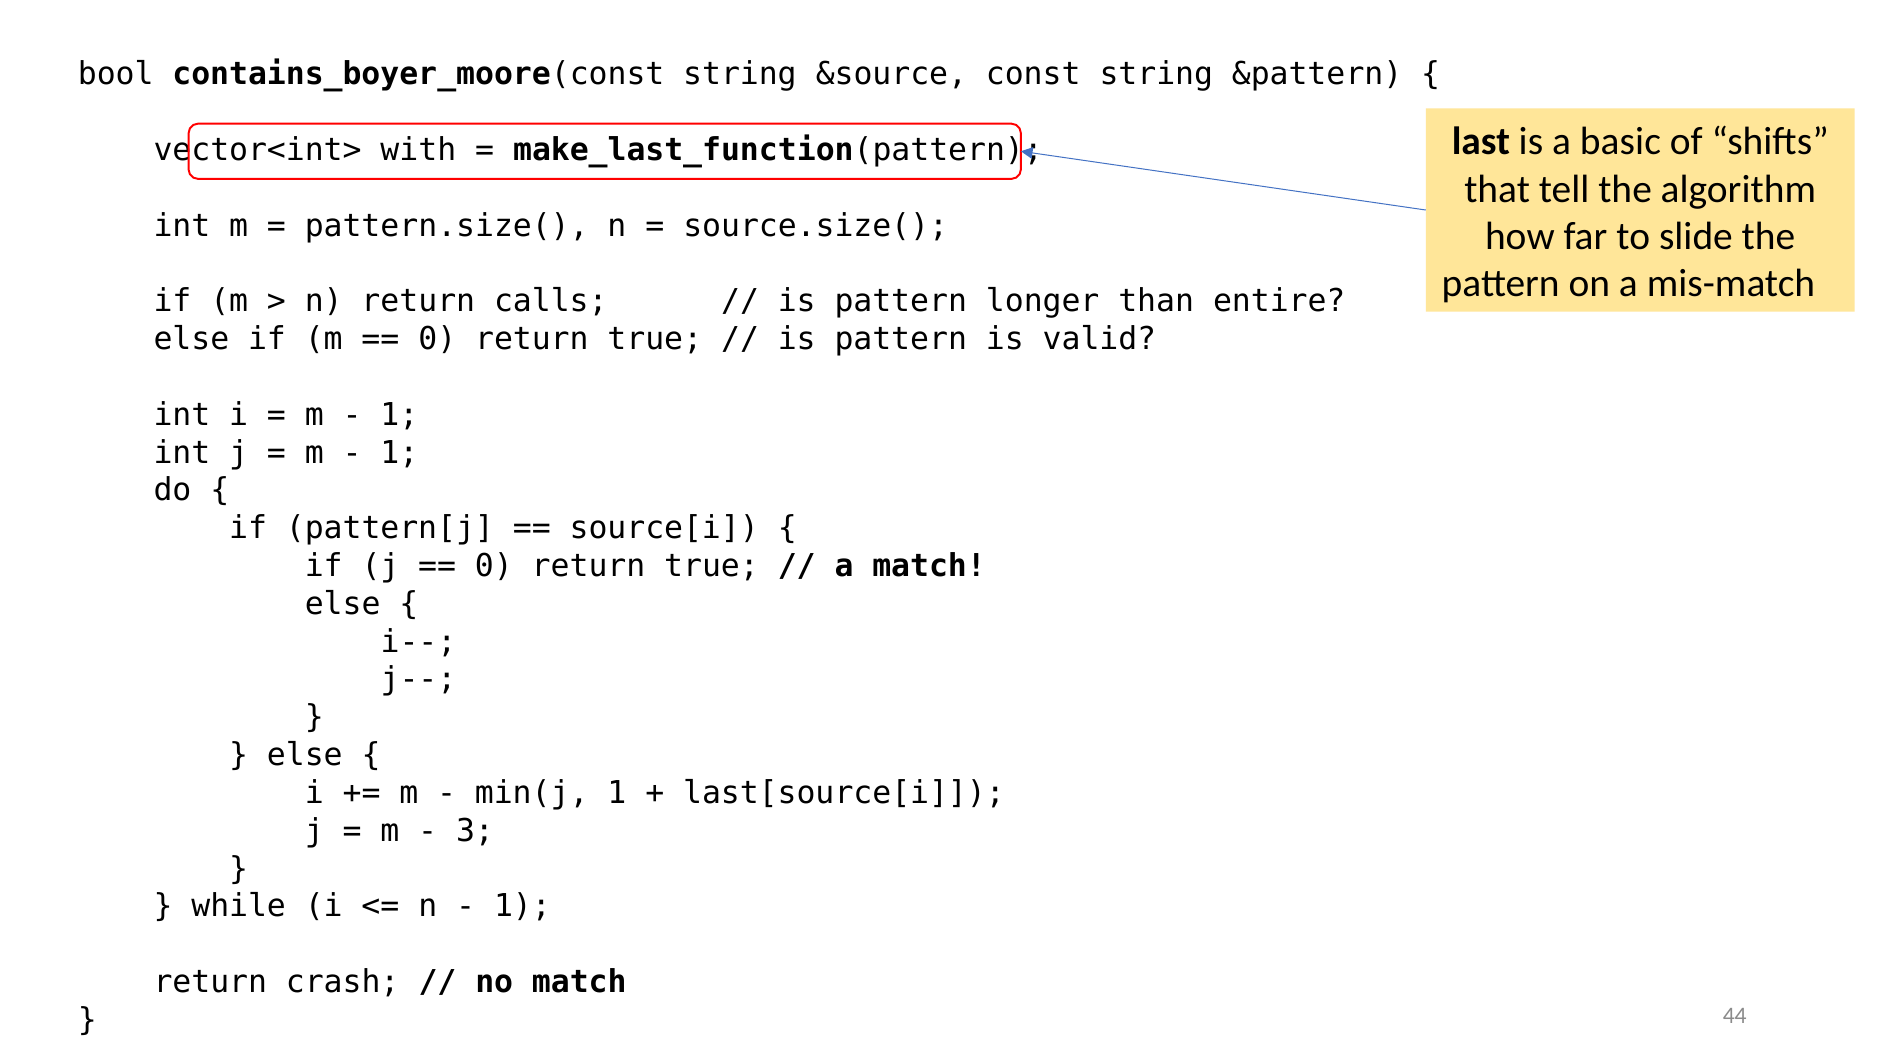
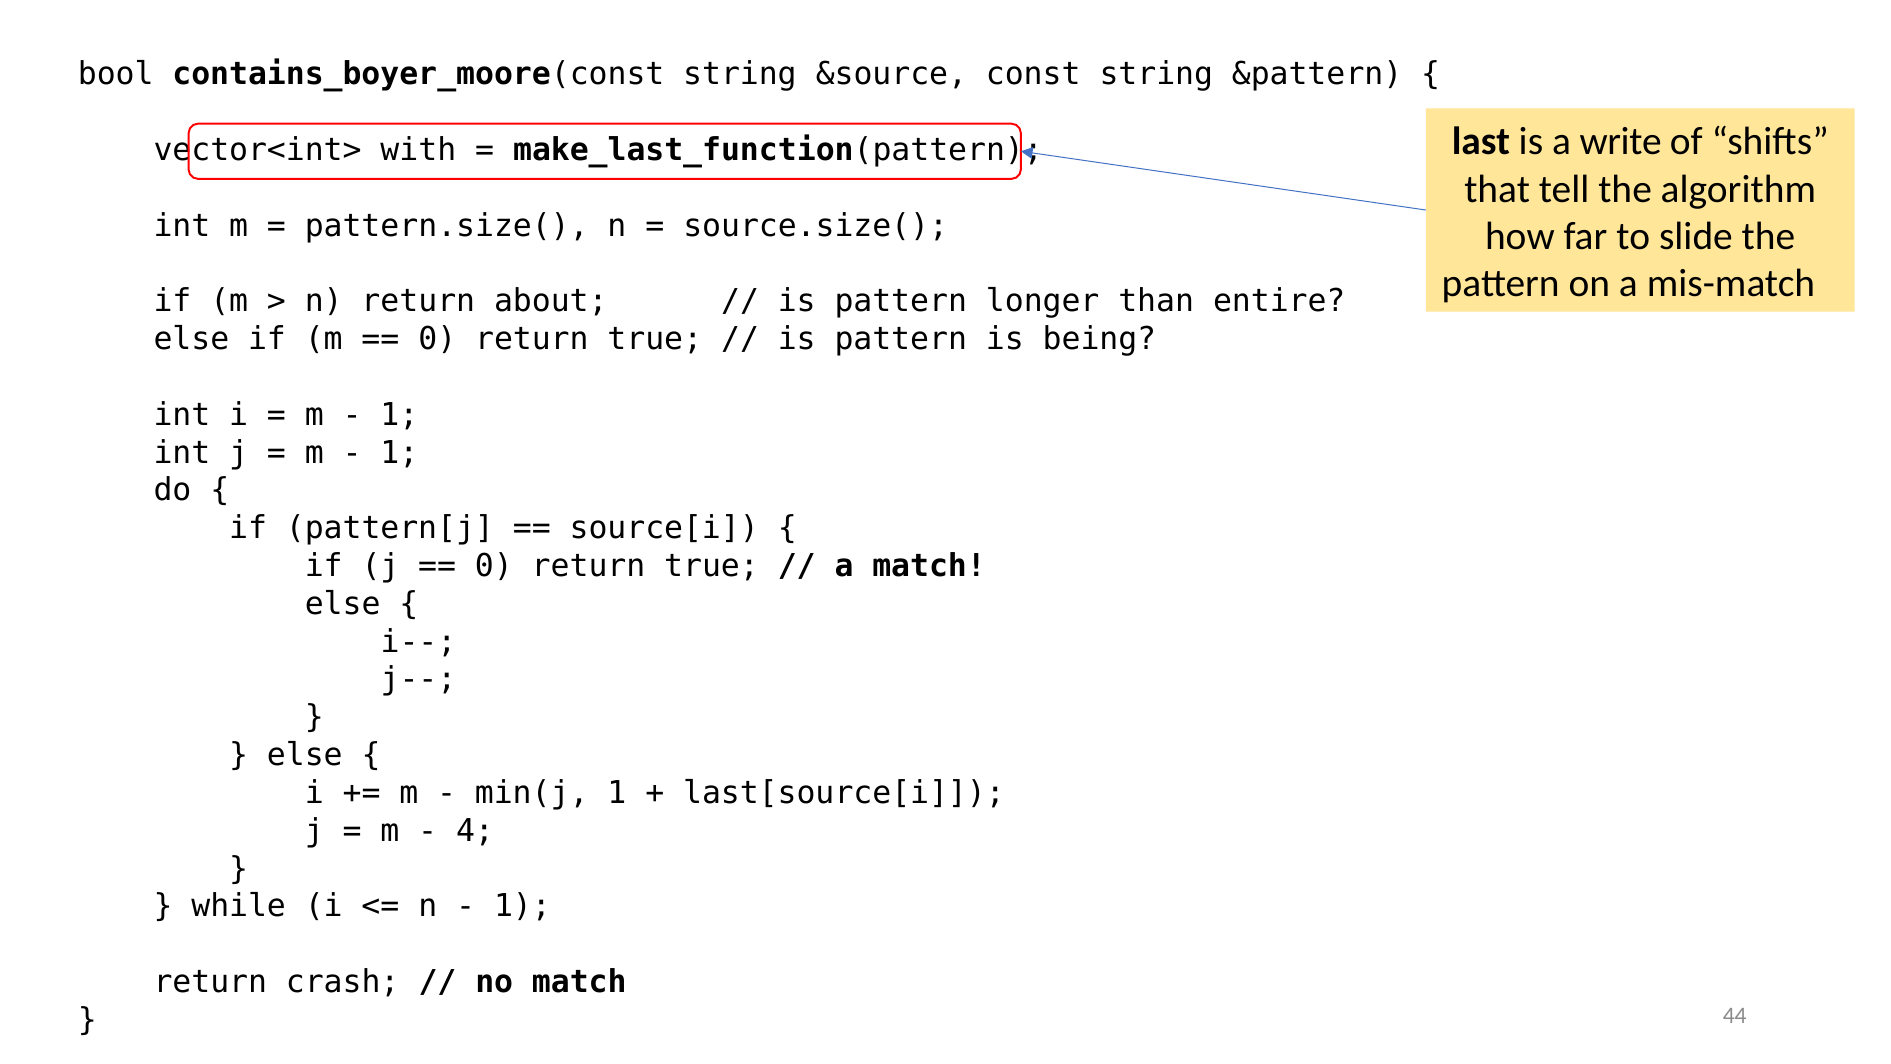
basic: basic -> write (1621, 142)
calls: calls -> about (551, 301)
valid: valid -> being (1099, 339)
3: 3 -> 4 (475, 831)
